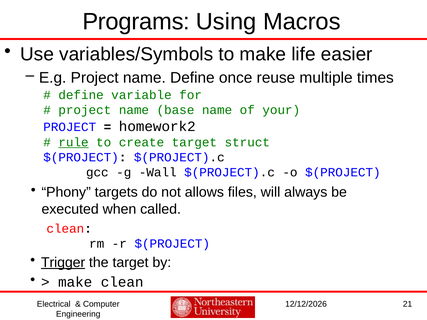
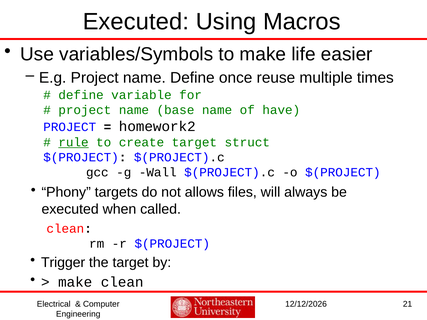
Programs: Programs -> Executed (136, 22)
your: your -> have (281, 110)
Trigger underline: present -> none (63, 263)
